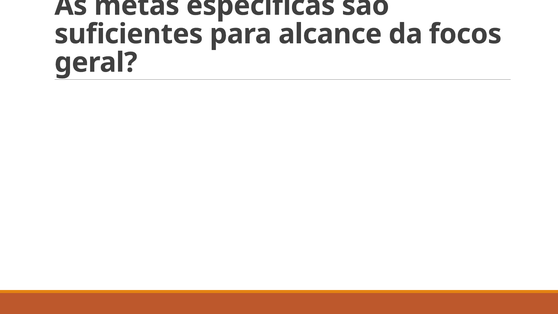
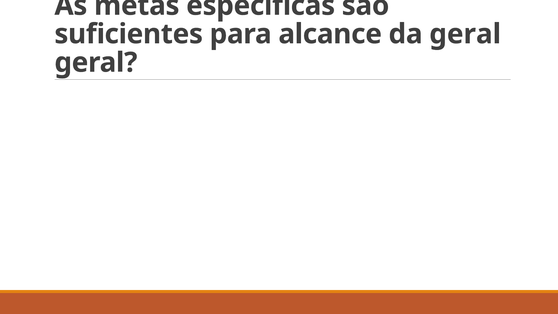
da focos: focos -> geral (465, 34)
